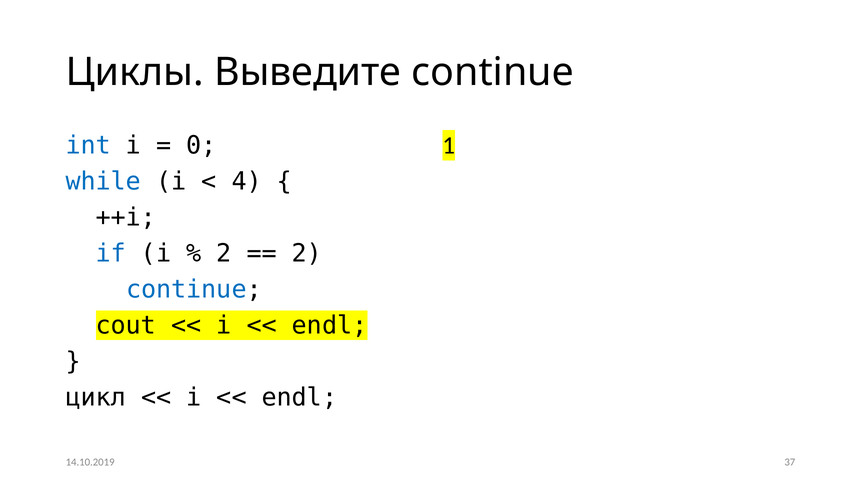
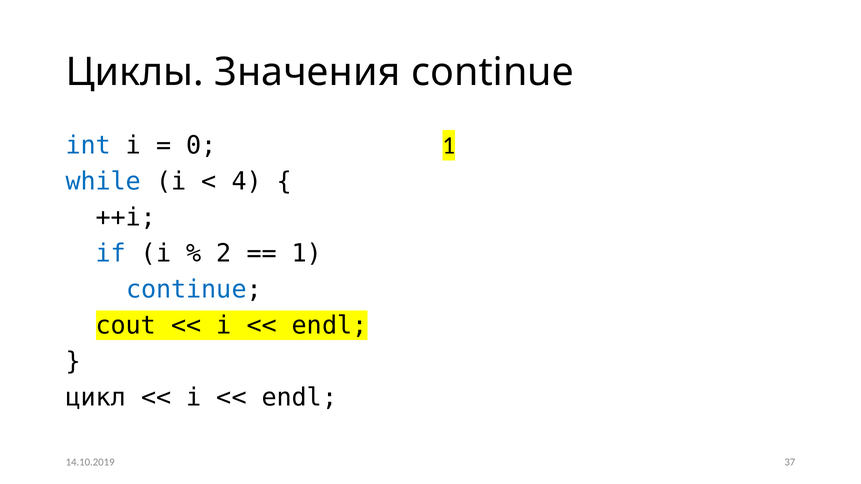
Выведите: Выведите -> Значения (307, 72)
2: 2 -> 1 (307, 254)
